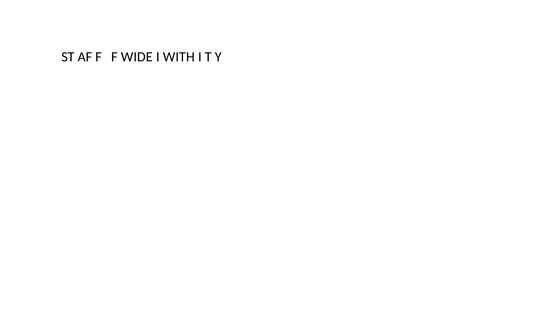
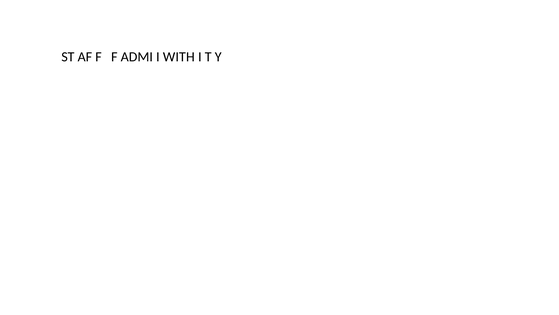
WIDE: WIDE -> ADMI (137, 57)
